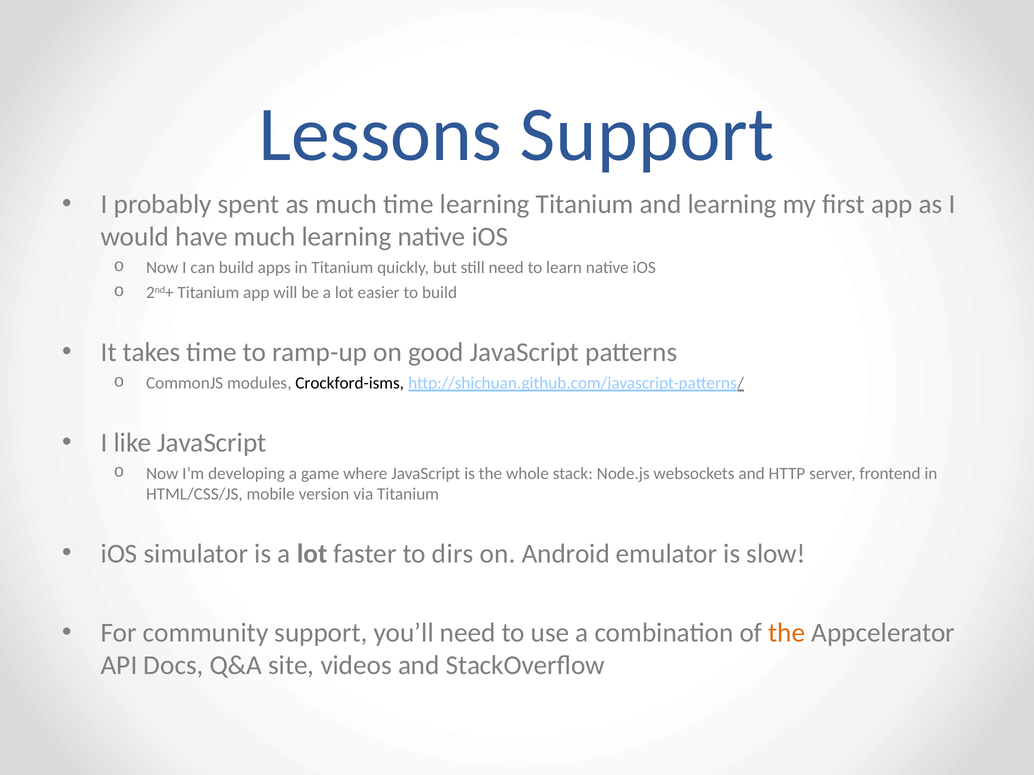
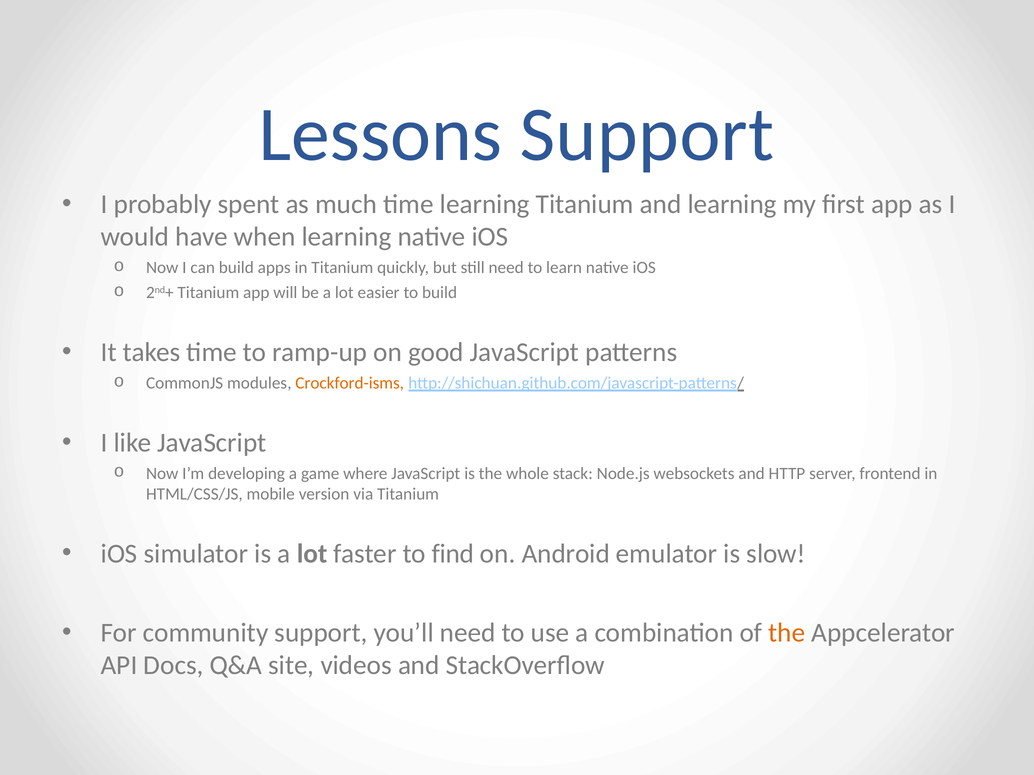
have much: much -> when (265, 237)
Crockford-isms colour: black -> orange (350, 383)
dirs: dirs -> find (453, 554)
